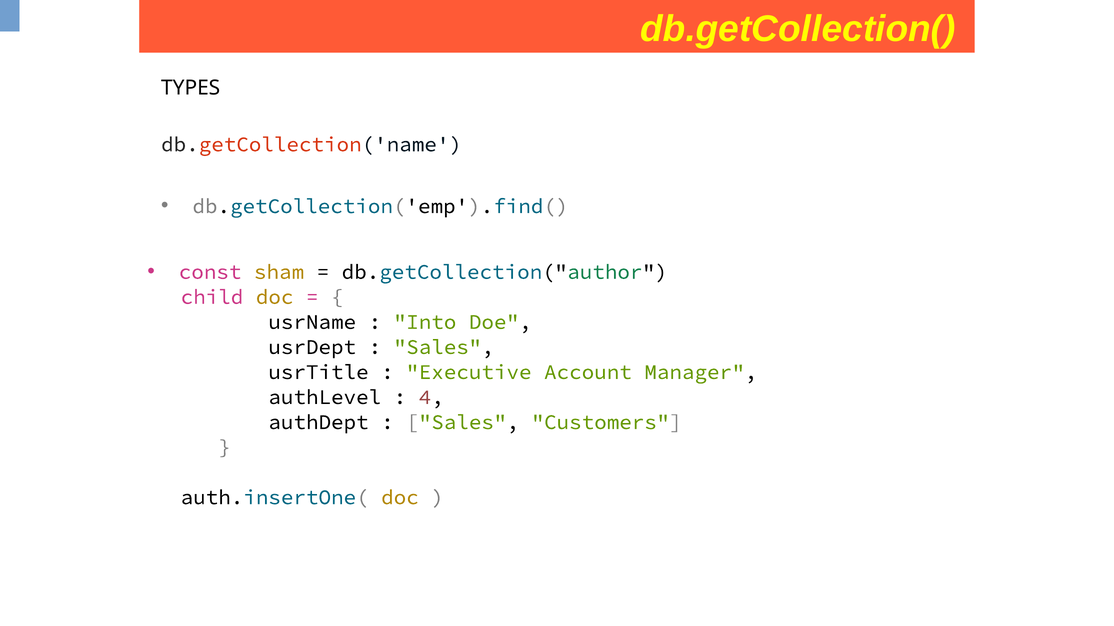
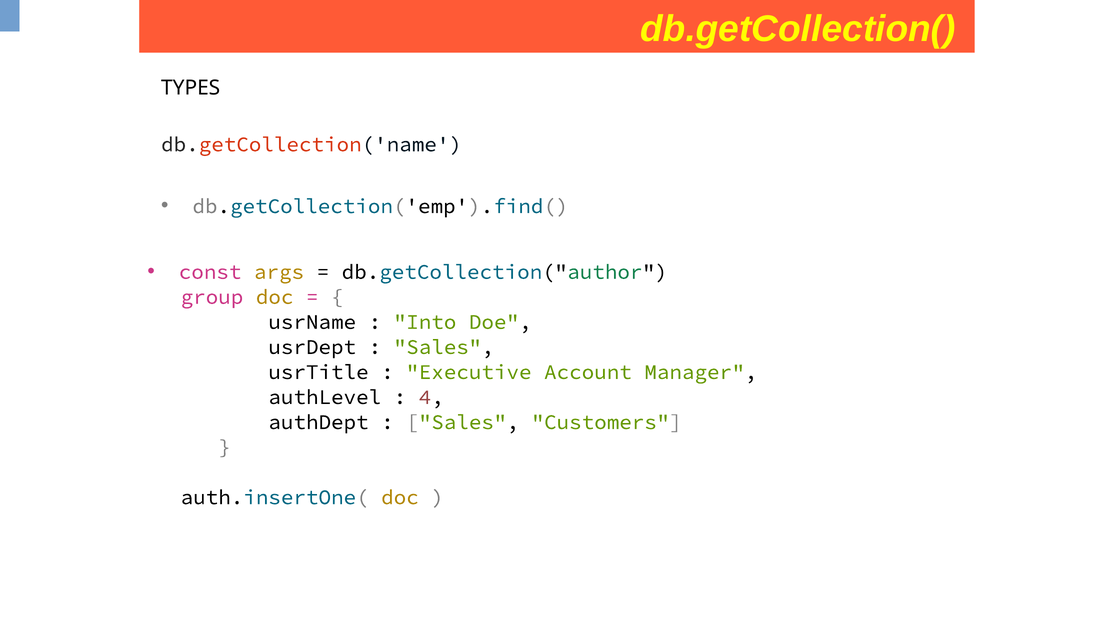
sham: sham -> args (279, 272)
child: child -> group (212, 297)
